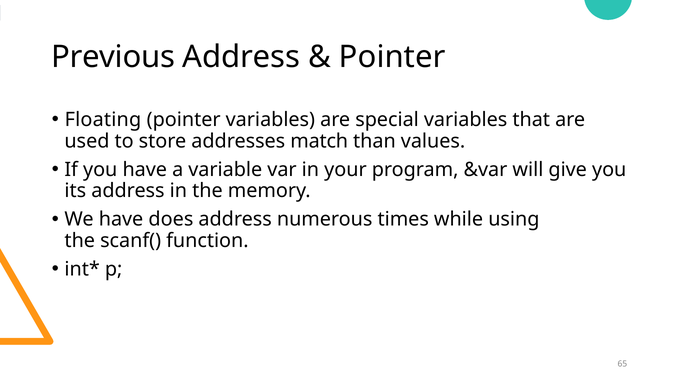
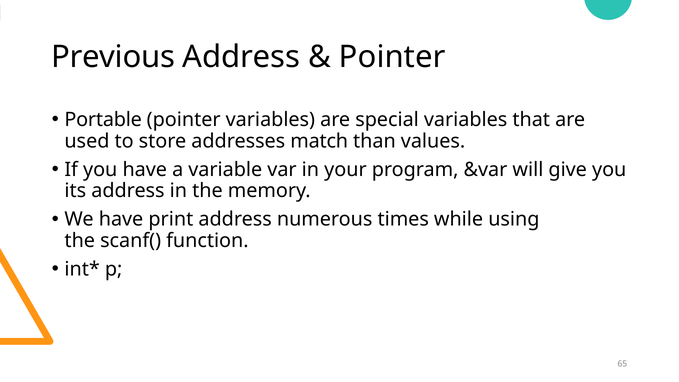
Floating: Floating -> Portable (103, 120)
does: does -> print (171, 219)
